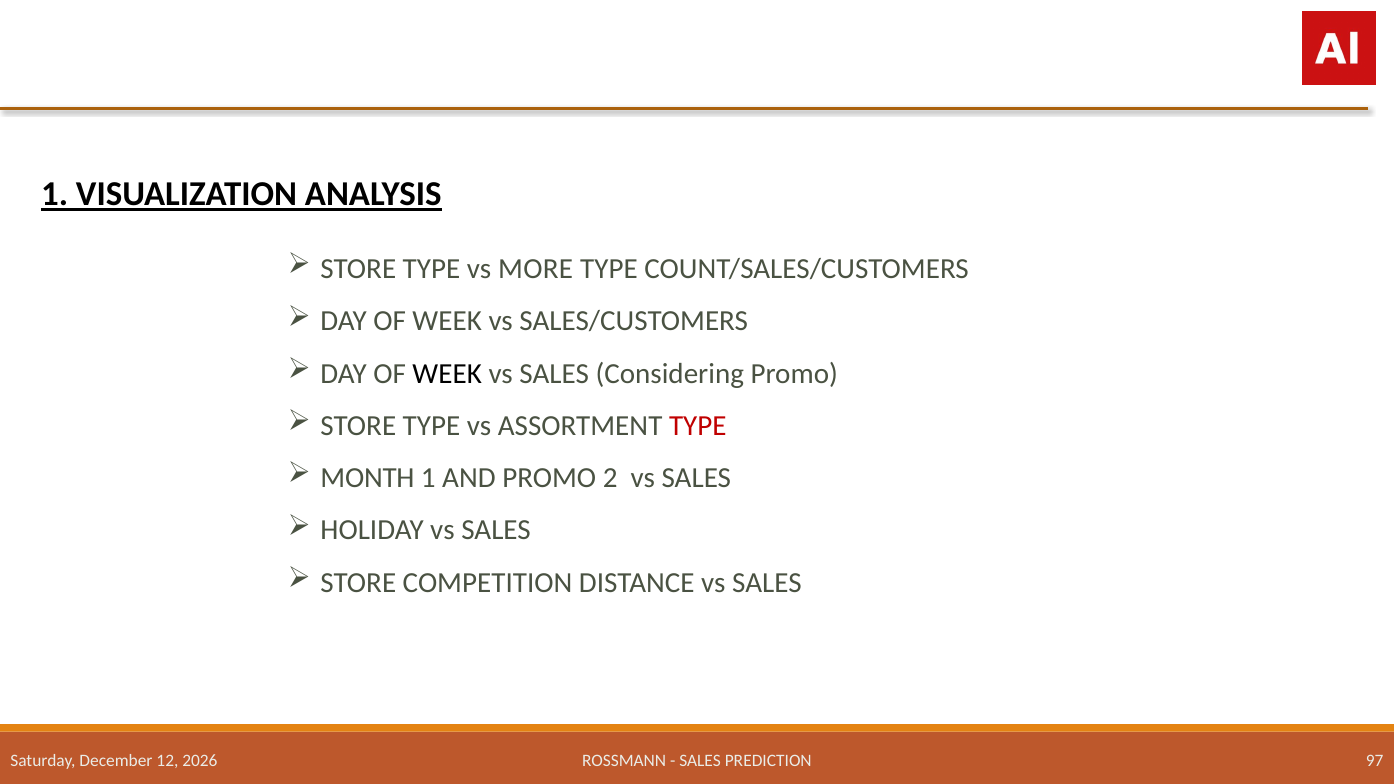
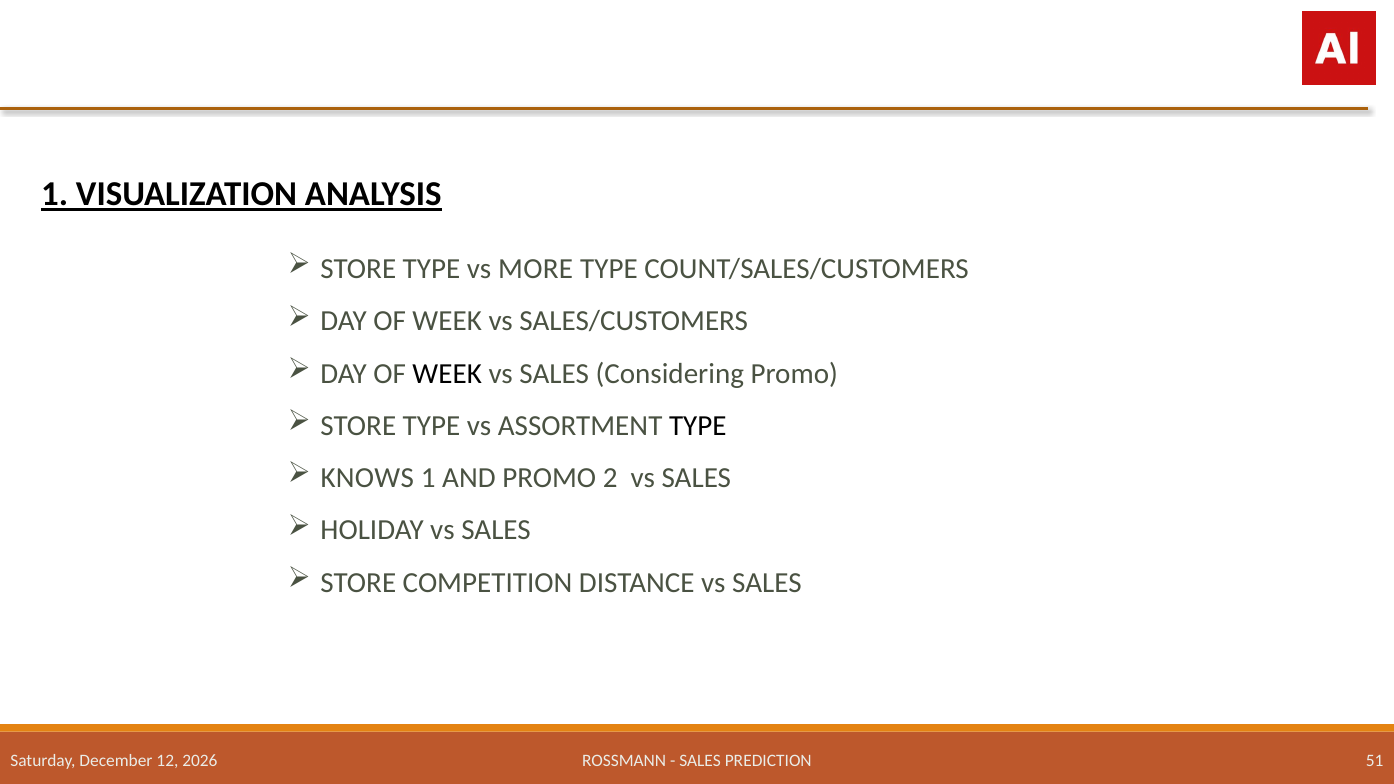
TYPE colour: red -> black (698, 426)
MONTH: MONTH -> KNOWS (367, 478)
97: 97 -> 51 (1375, 760)
